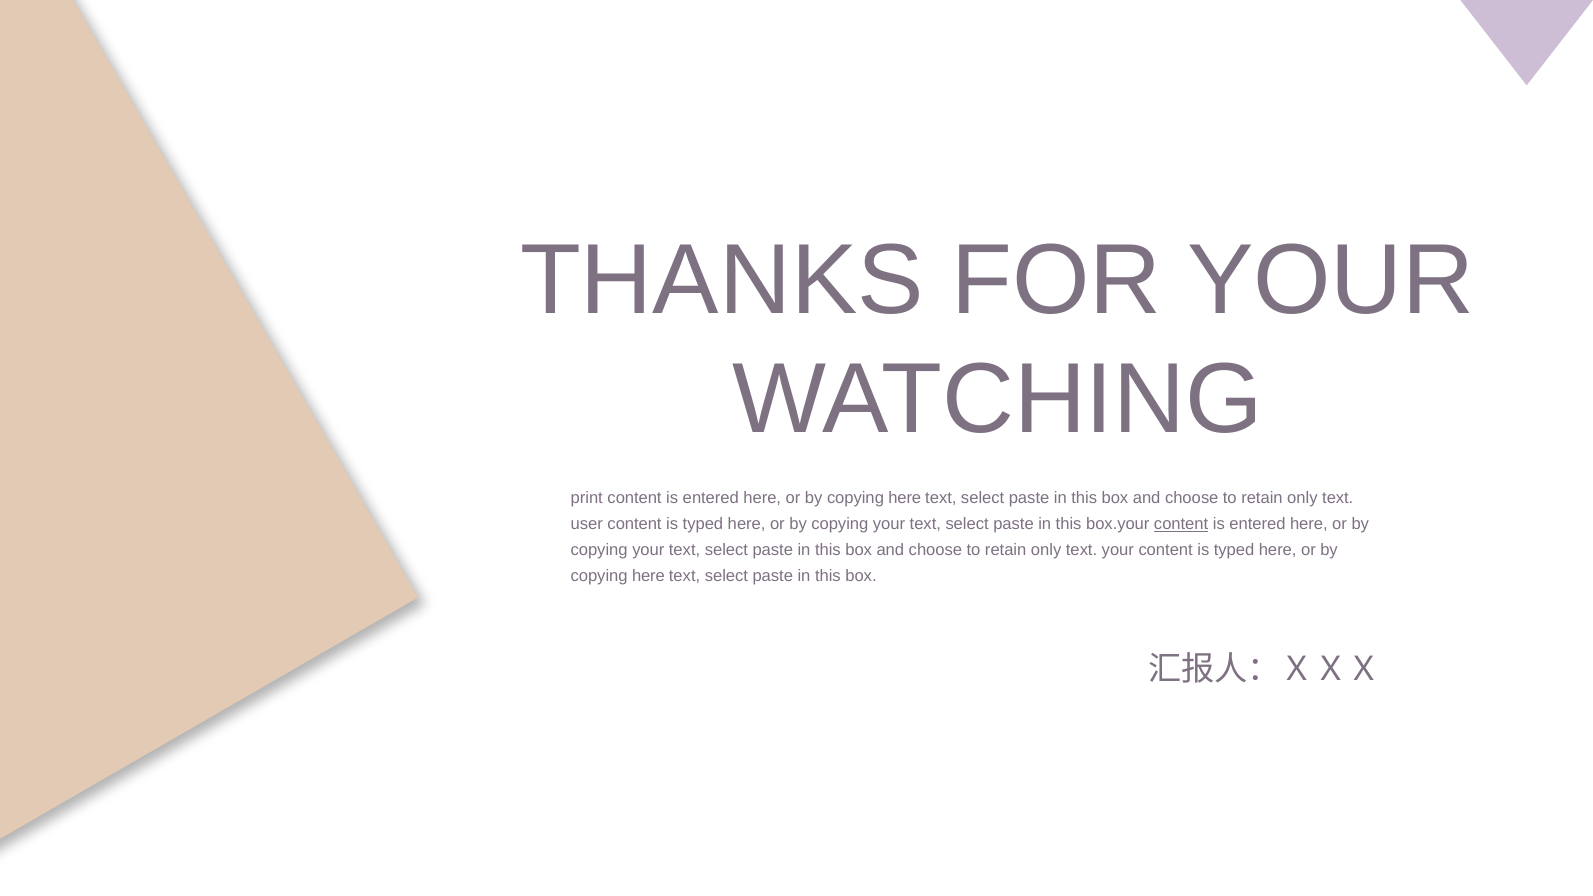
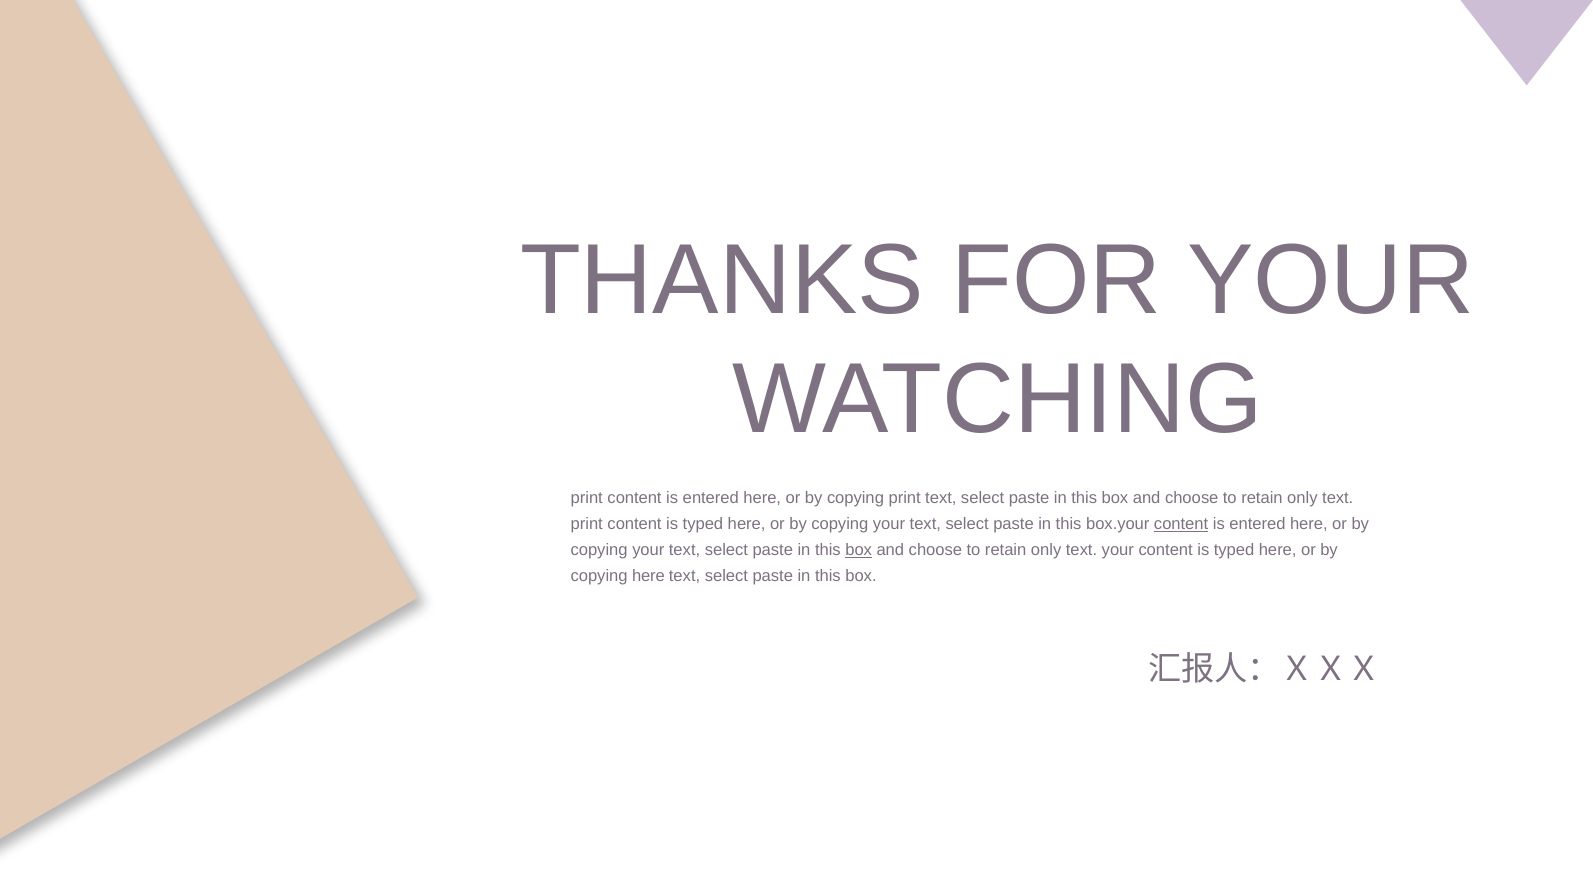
here: here -> print (905, 498)
user: user -> print (587, 524)
box underline: none -> present (859, 550)
